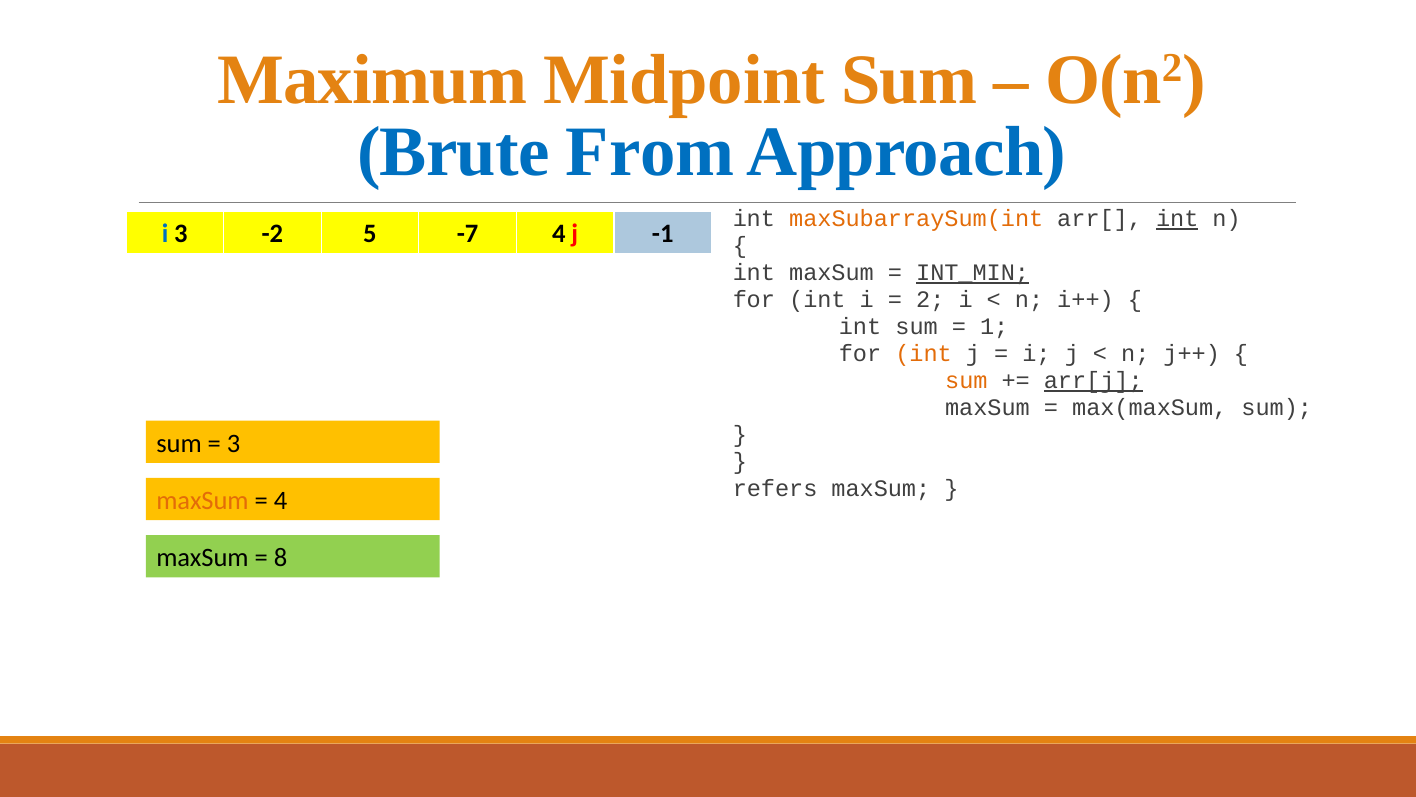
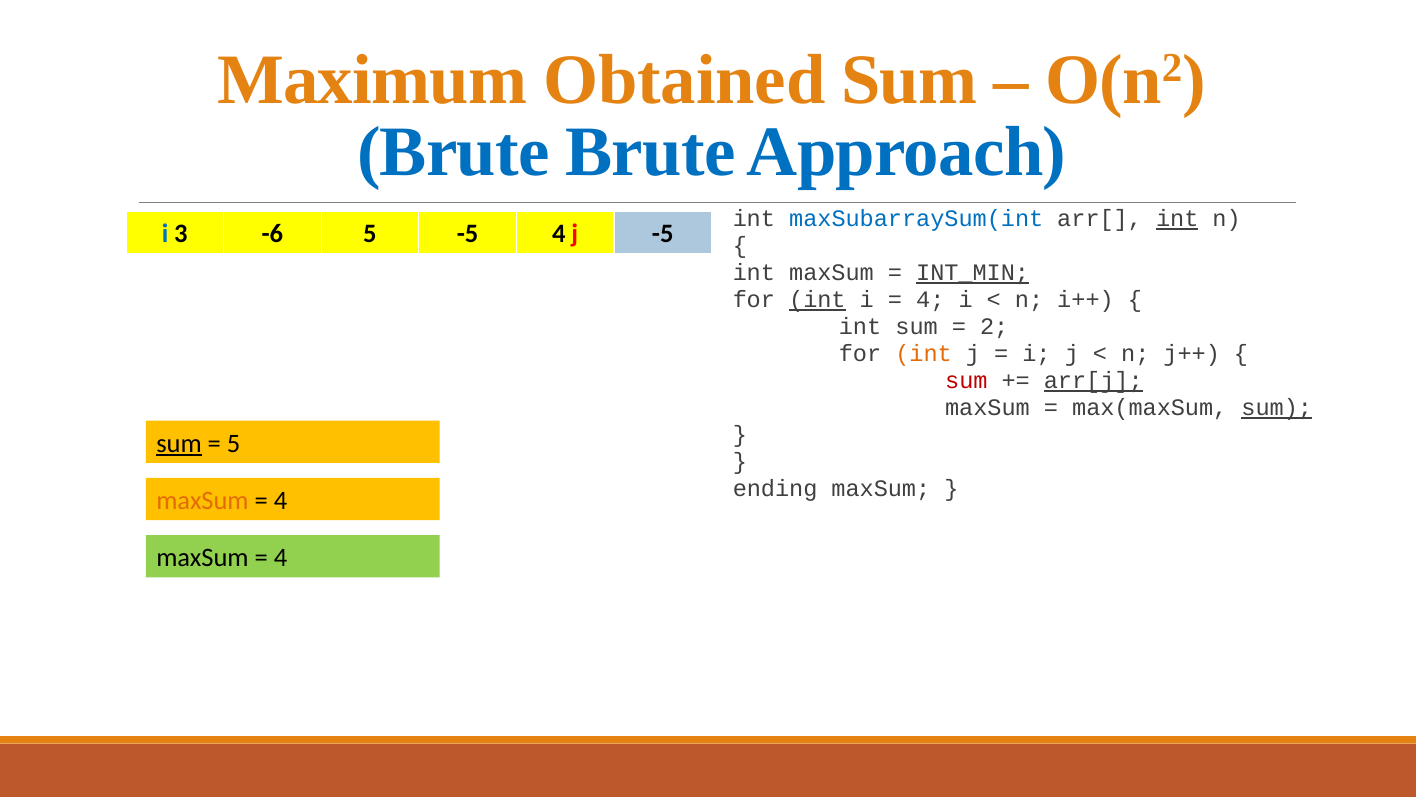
Midpoint: Midpoint -> Obtained (684, 80)
Brute From: From -> Brute (651, 152)
maxSubarraySum(int colour: orange -> blue (916, 219)
-2: -2 -> -6 (272, 233)
5 -7: -7 -> -5 (468, 233)
j -1: -1 -> -5 (663, 233)
int underline: none -> present (817, 300)
2: 2 -> 4 (930, 300)
1: 1 -> 2 (994, 327)
sum colour: orange -> red (966, 381)
sum underline: none -> present (1277, 408)
sum underline: none -> present (179, 443)
3: 3 -> 5 (234, 443)
refers: refers -> ending (775, 489)
8: 8 -> 4 (281, 558)
